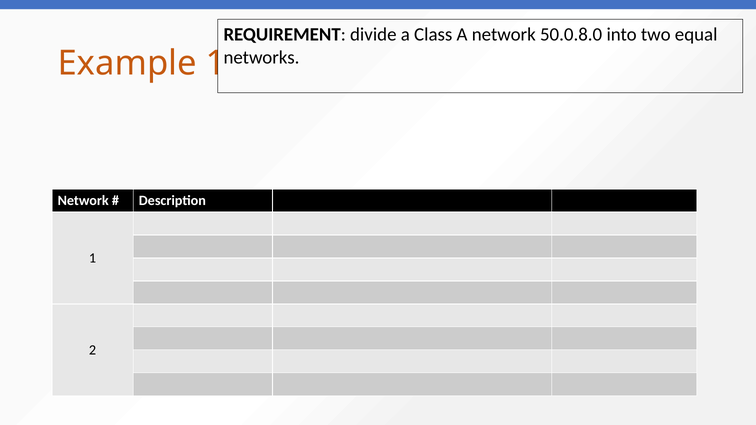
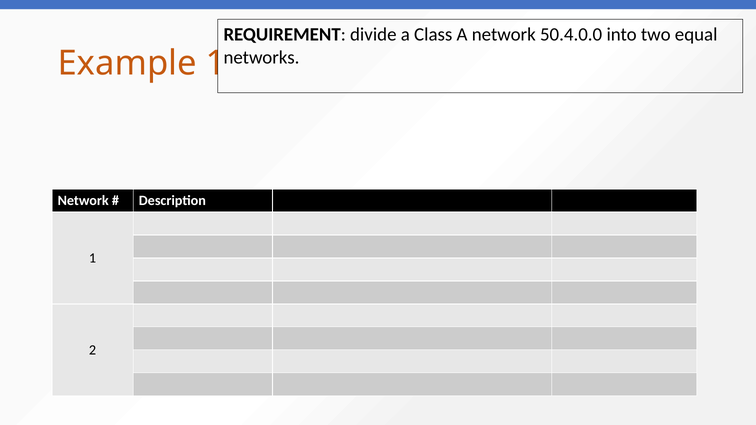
50.0.8.0: 50.0.8.0 -> 50.4.0.0 (571, 35)
